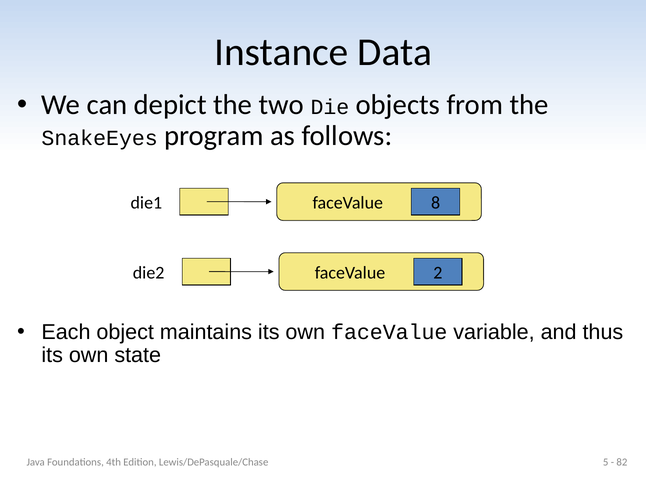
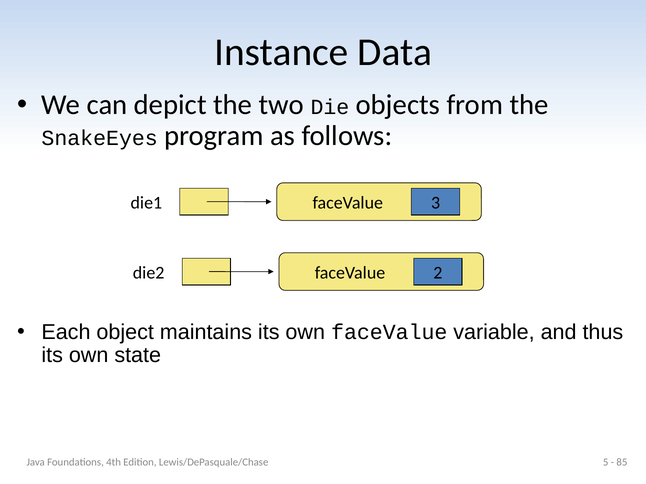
8: 8 -> 3 (436, 203)
82: 82 -> 85 (622, 463)
